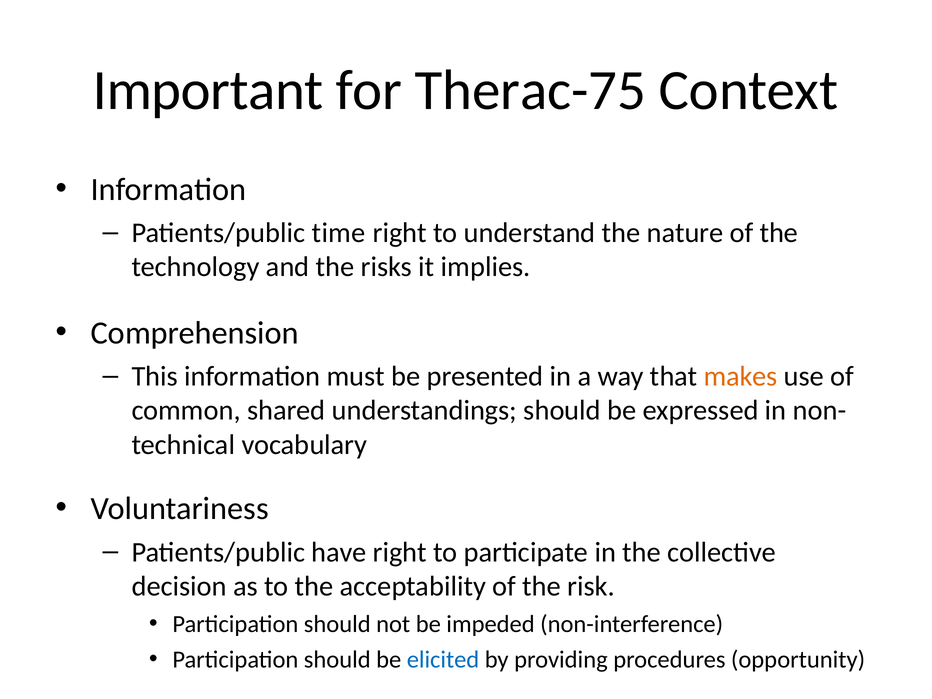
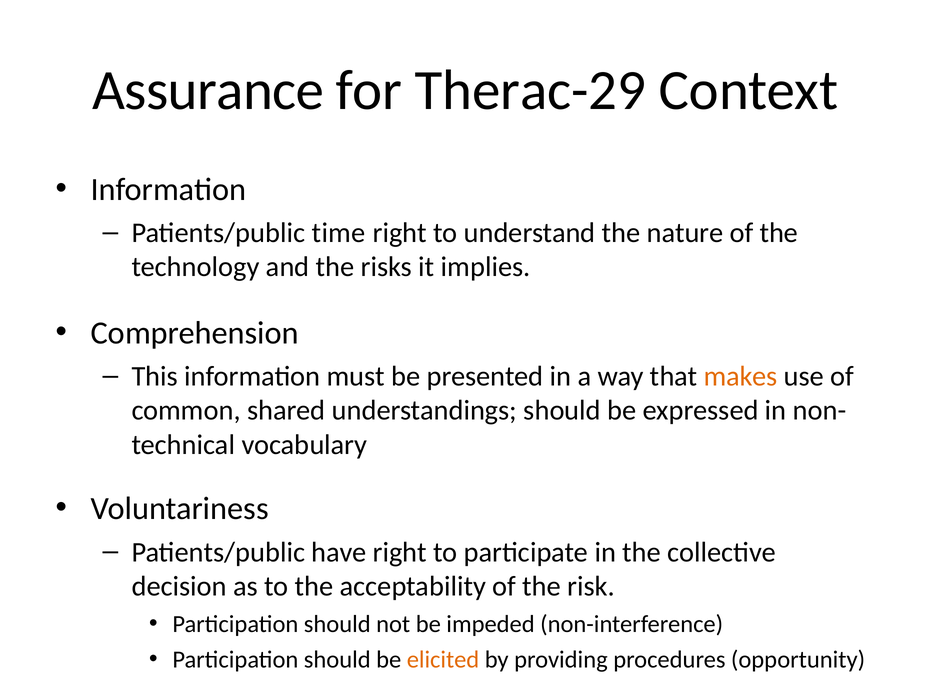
Important: Important -> Assurance (208, 90)
Therac-75: Therac-75 -> Therac-29 (530, 90)
elicited colour: blue -> orange (443, 660)
